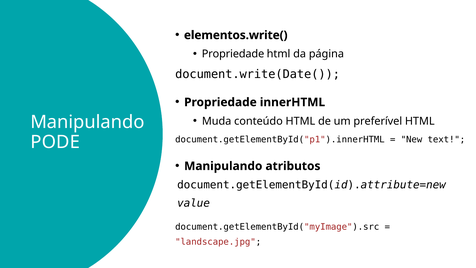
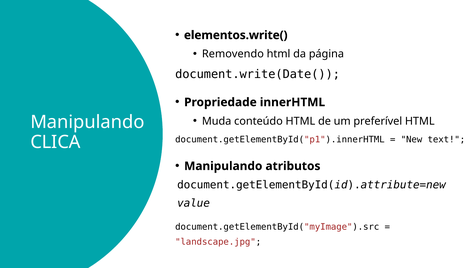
Propriedade: Propriedade -> Removendo (233, 54)
PODE: PODE -> CLICA (55, 142)
